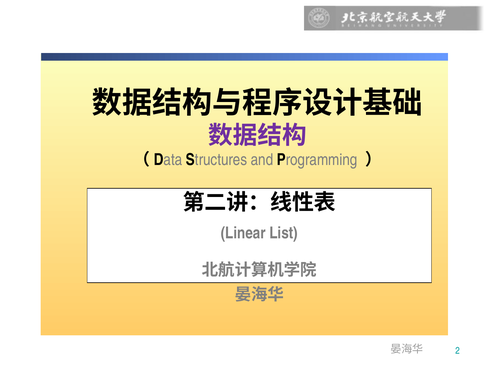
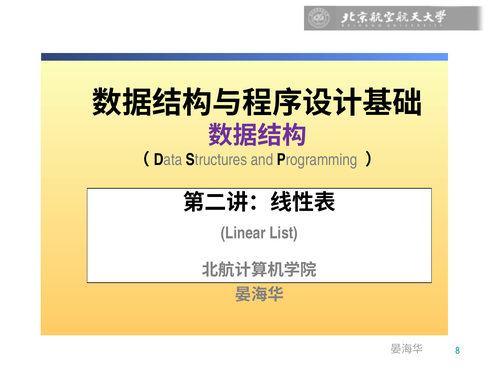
2: 2 -> 8 (458, 351)
